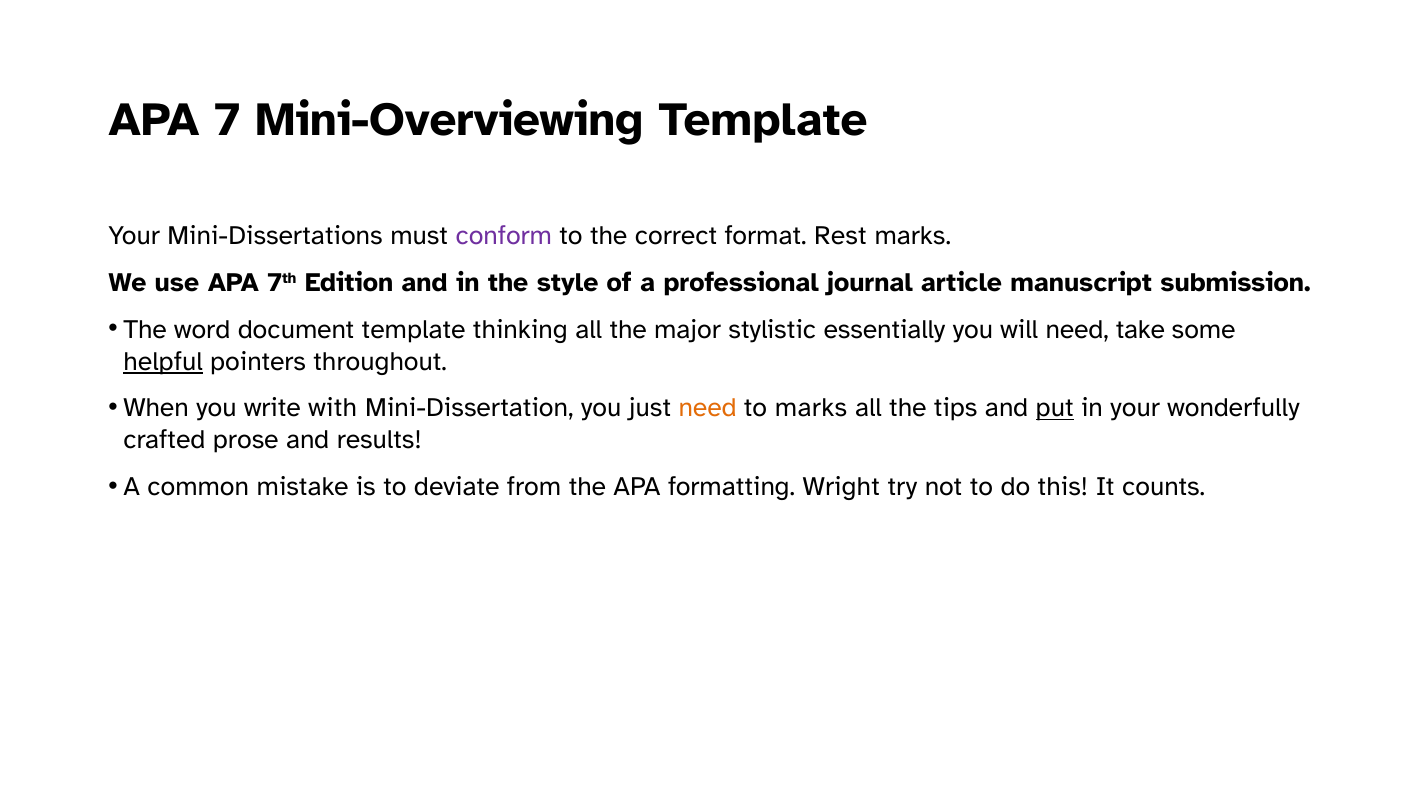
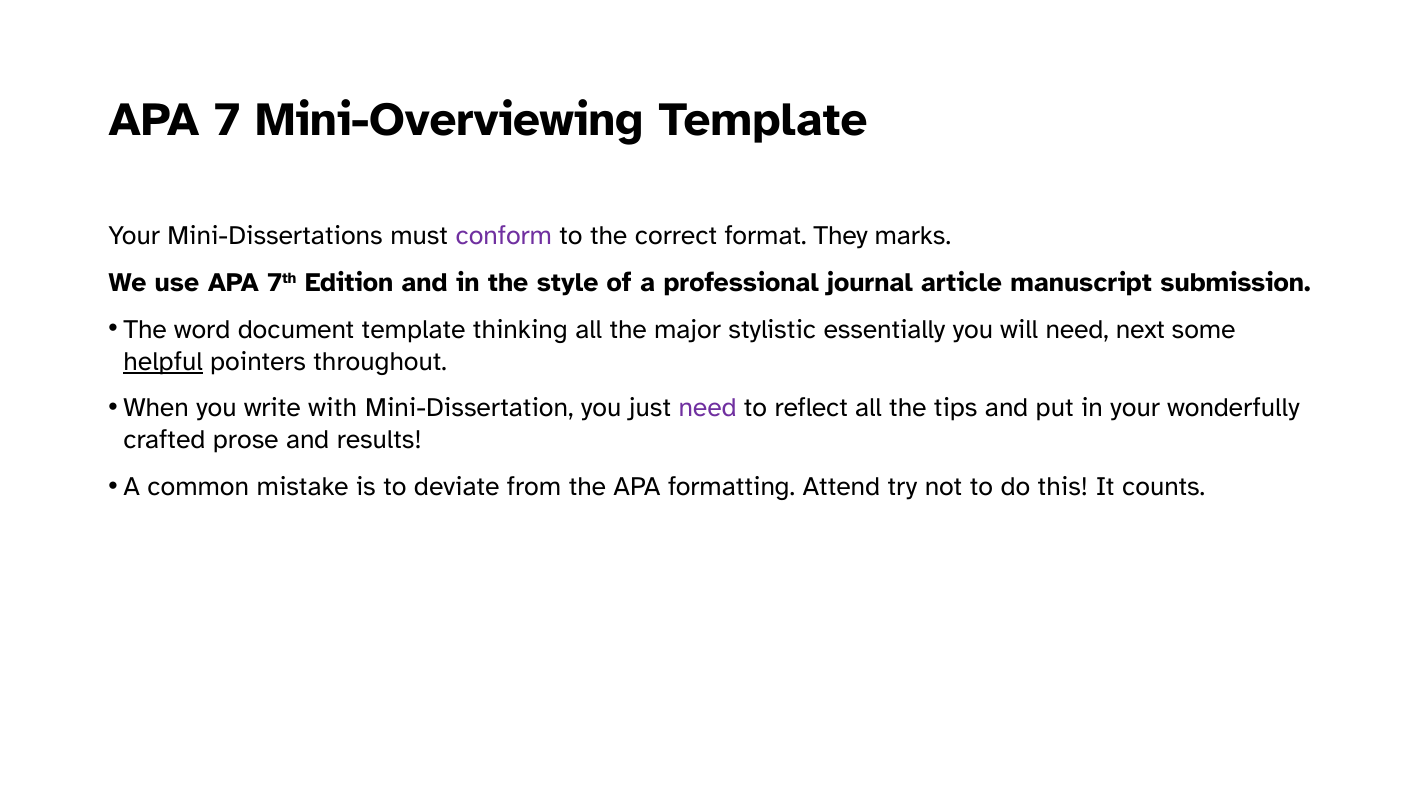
Rest: Rest -> They (841, 236)
take: take -> next (1140, 330)
need colour: orange -> purple (708, 408)
to marks: marks -> reflect (811, 408)
put underline: present -> none (1055, 408)
Wright: Wright -> Attend (841, 487)
